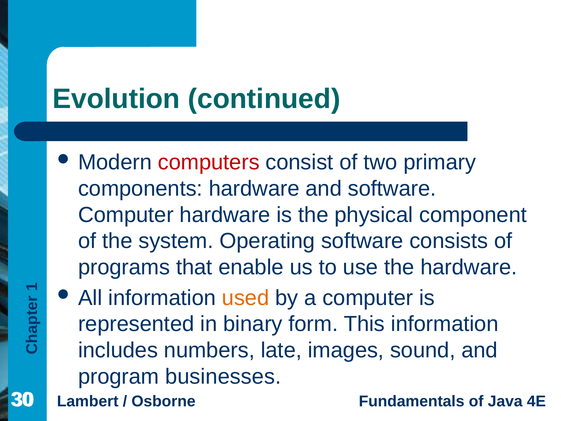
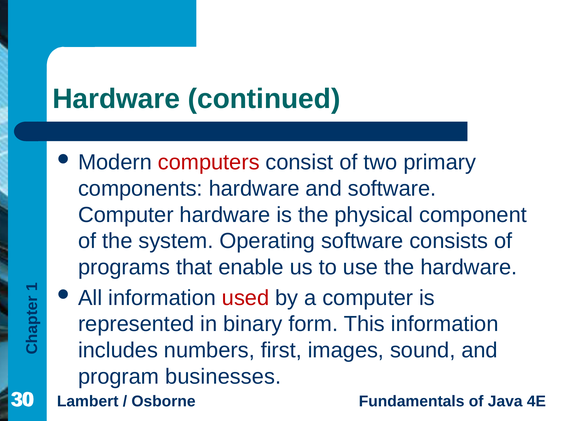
Evolution: Evolution -> Hardware (116, 99)
used colour: orange -> red (246, 298)
late: late -> first (281, 350)
